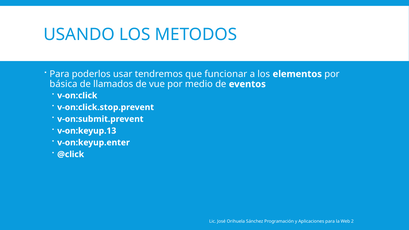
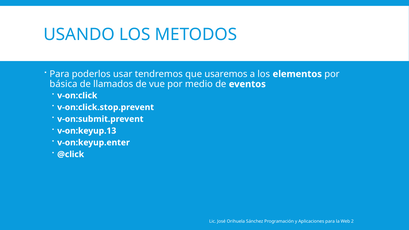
funcionar: funcionar -> usaremos (226, 74)
